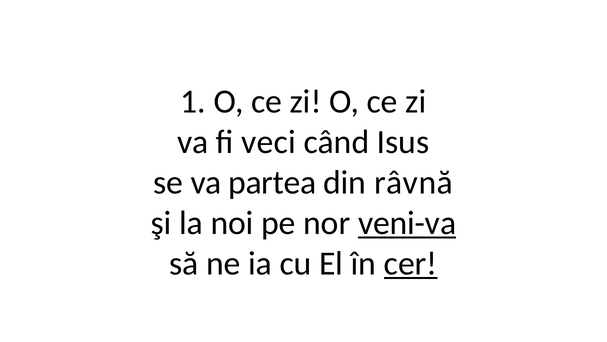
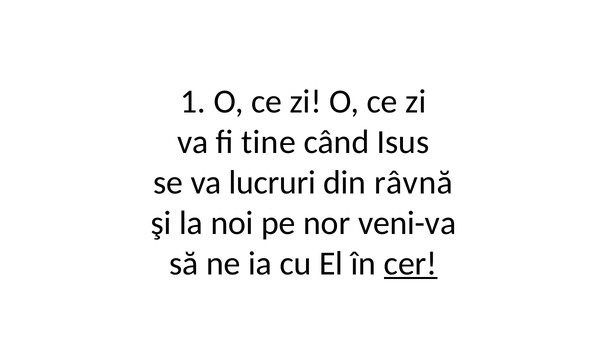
veci: veci -> tine (269, 142)
partea: partea -> lucruri (272, 182)
veni-va underline: present -> none (407, 223)
